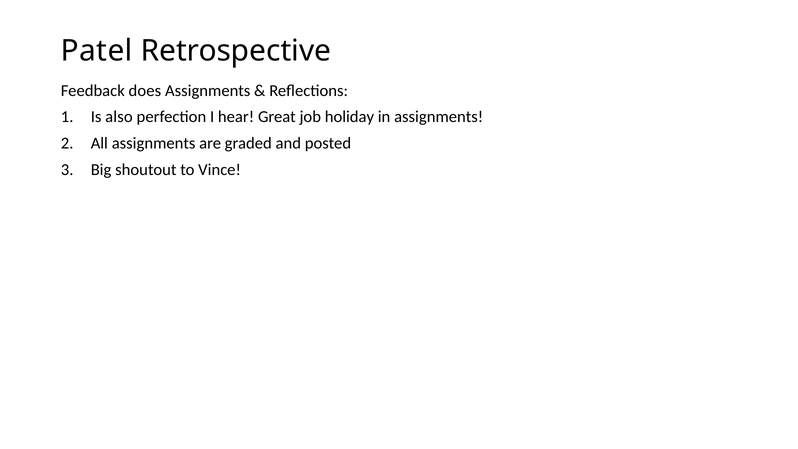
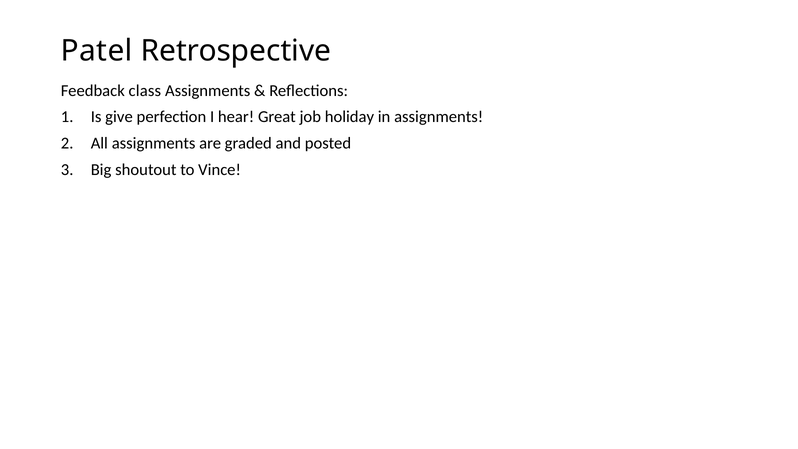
does: does -> class (145, 91)
also: also -> give (119, 117)
